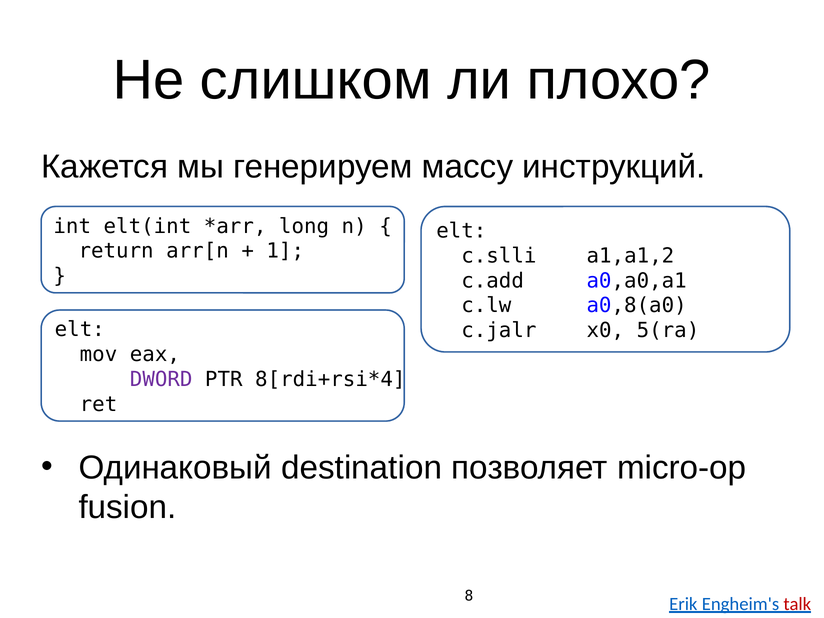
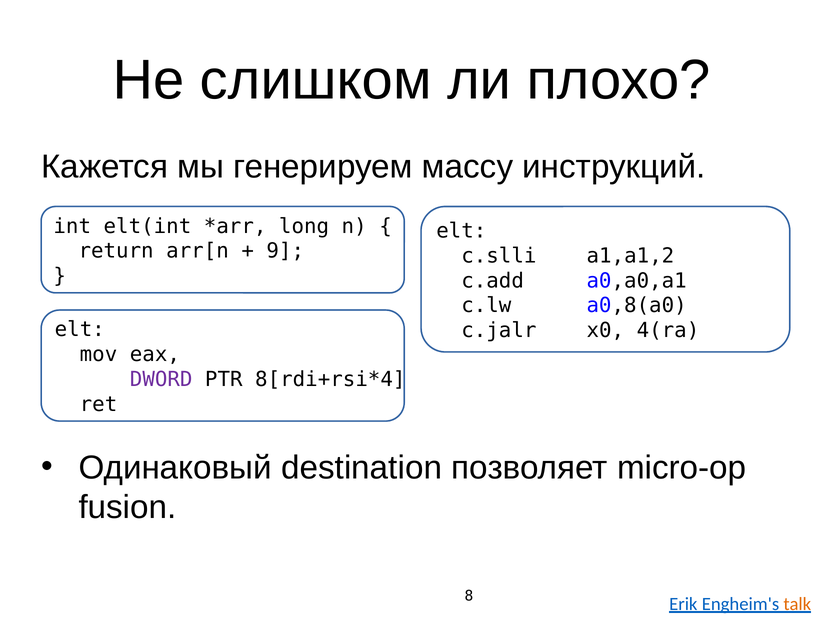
1: 1 -> 9 (285, 251)
5(ra: 5(ra -> 4(ra (668, 330)
talk colour: red -> orange (797, 604)
